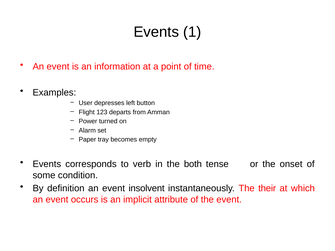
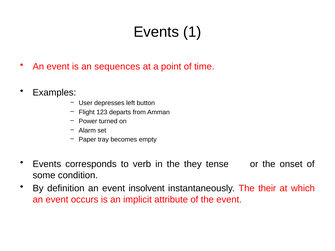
information: information -> sequences (117, 67)
both: both -> they (193, 164)
